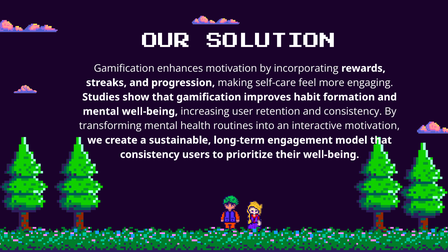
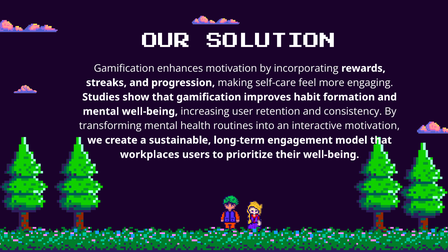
consistency: consistency -> workplaces (150, 155)
